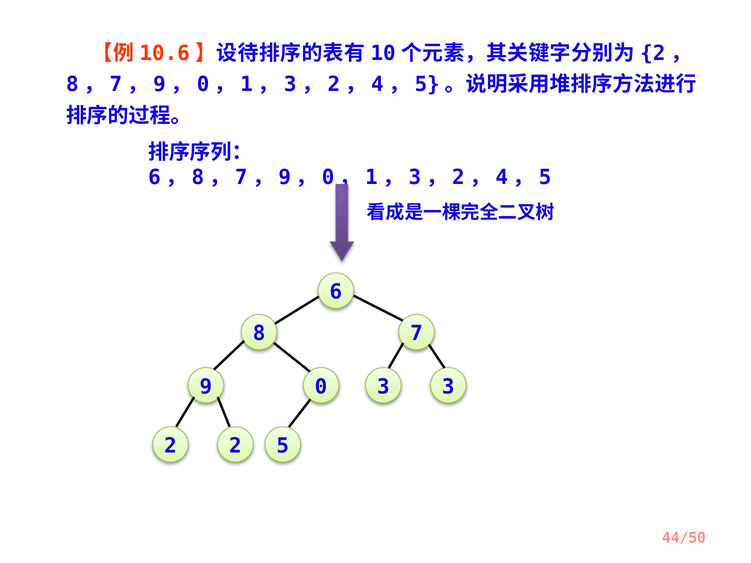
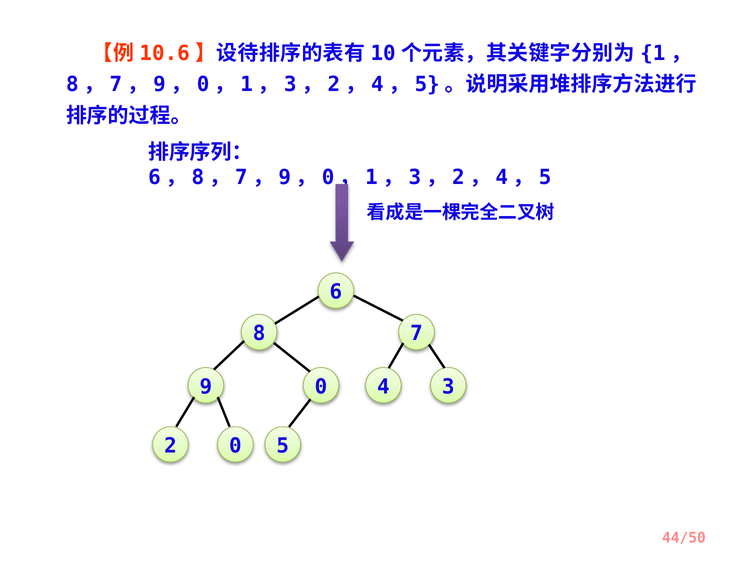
2: 2 -> 1 (653, 53)
0 3: 3 -> 4 (383, 387)
2 2: 2 -> 0 (235, 446)
